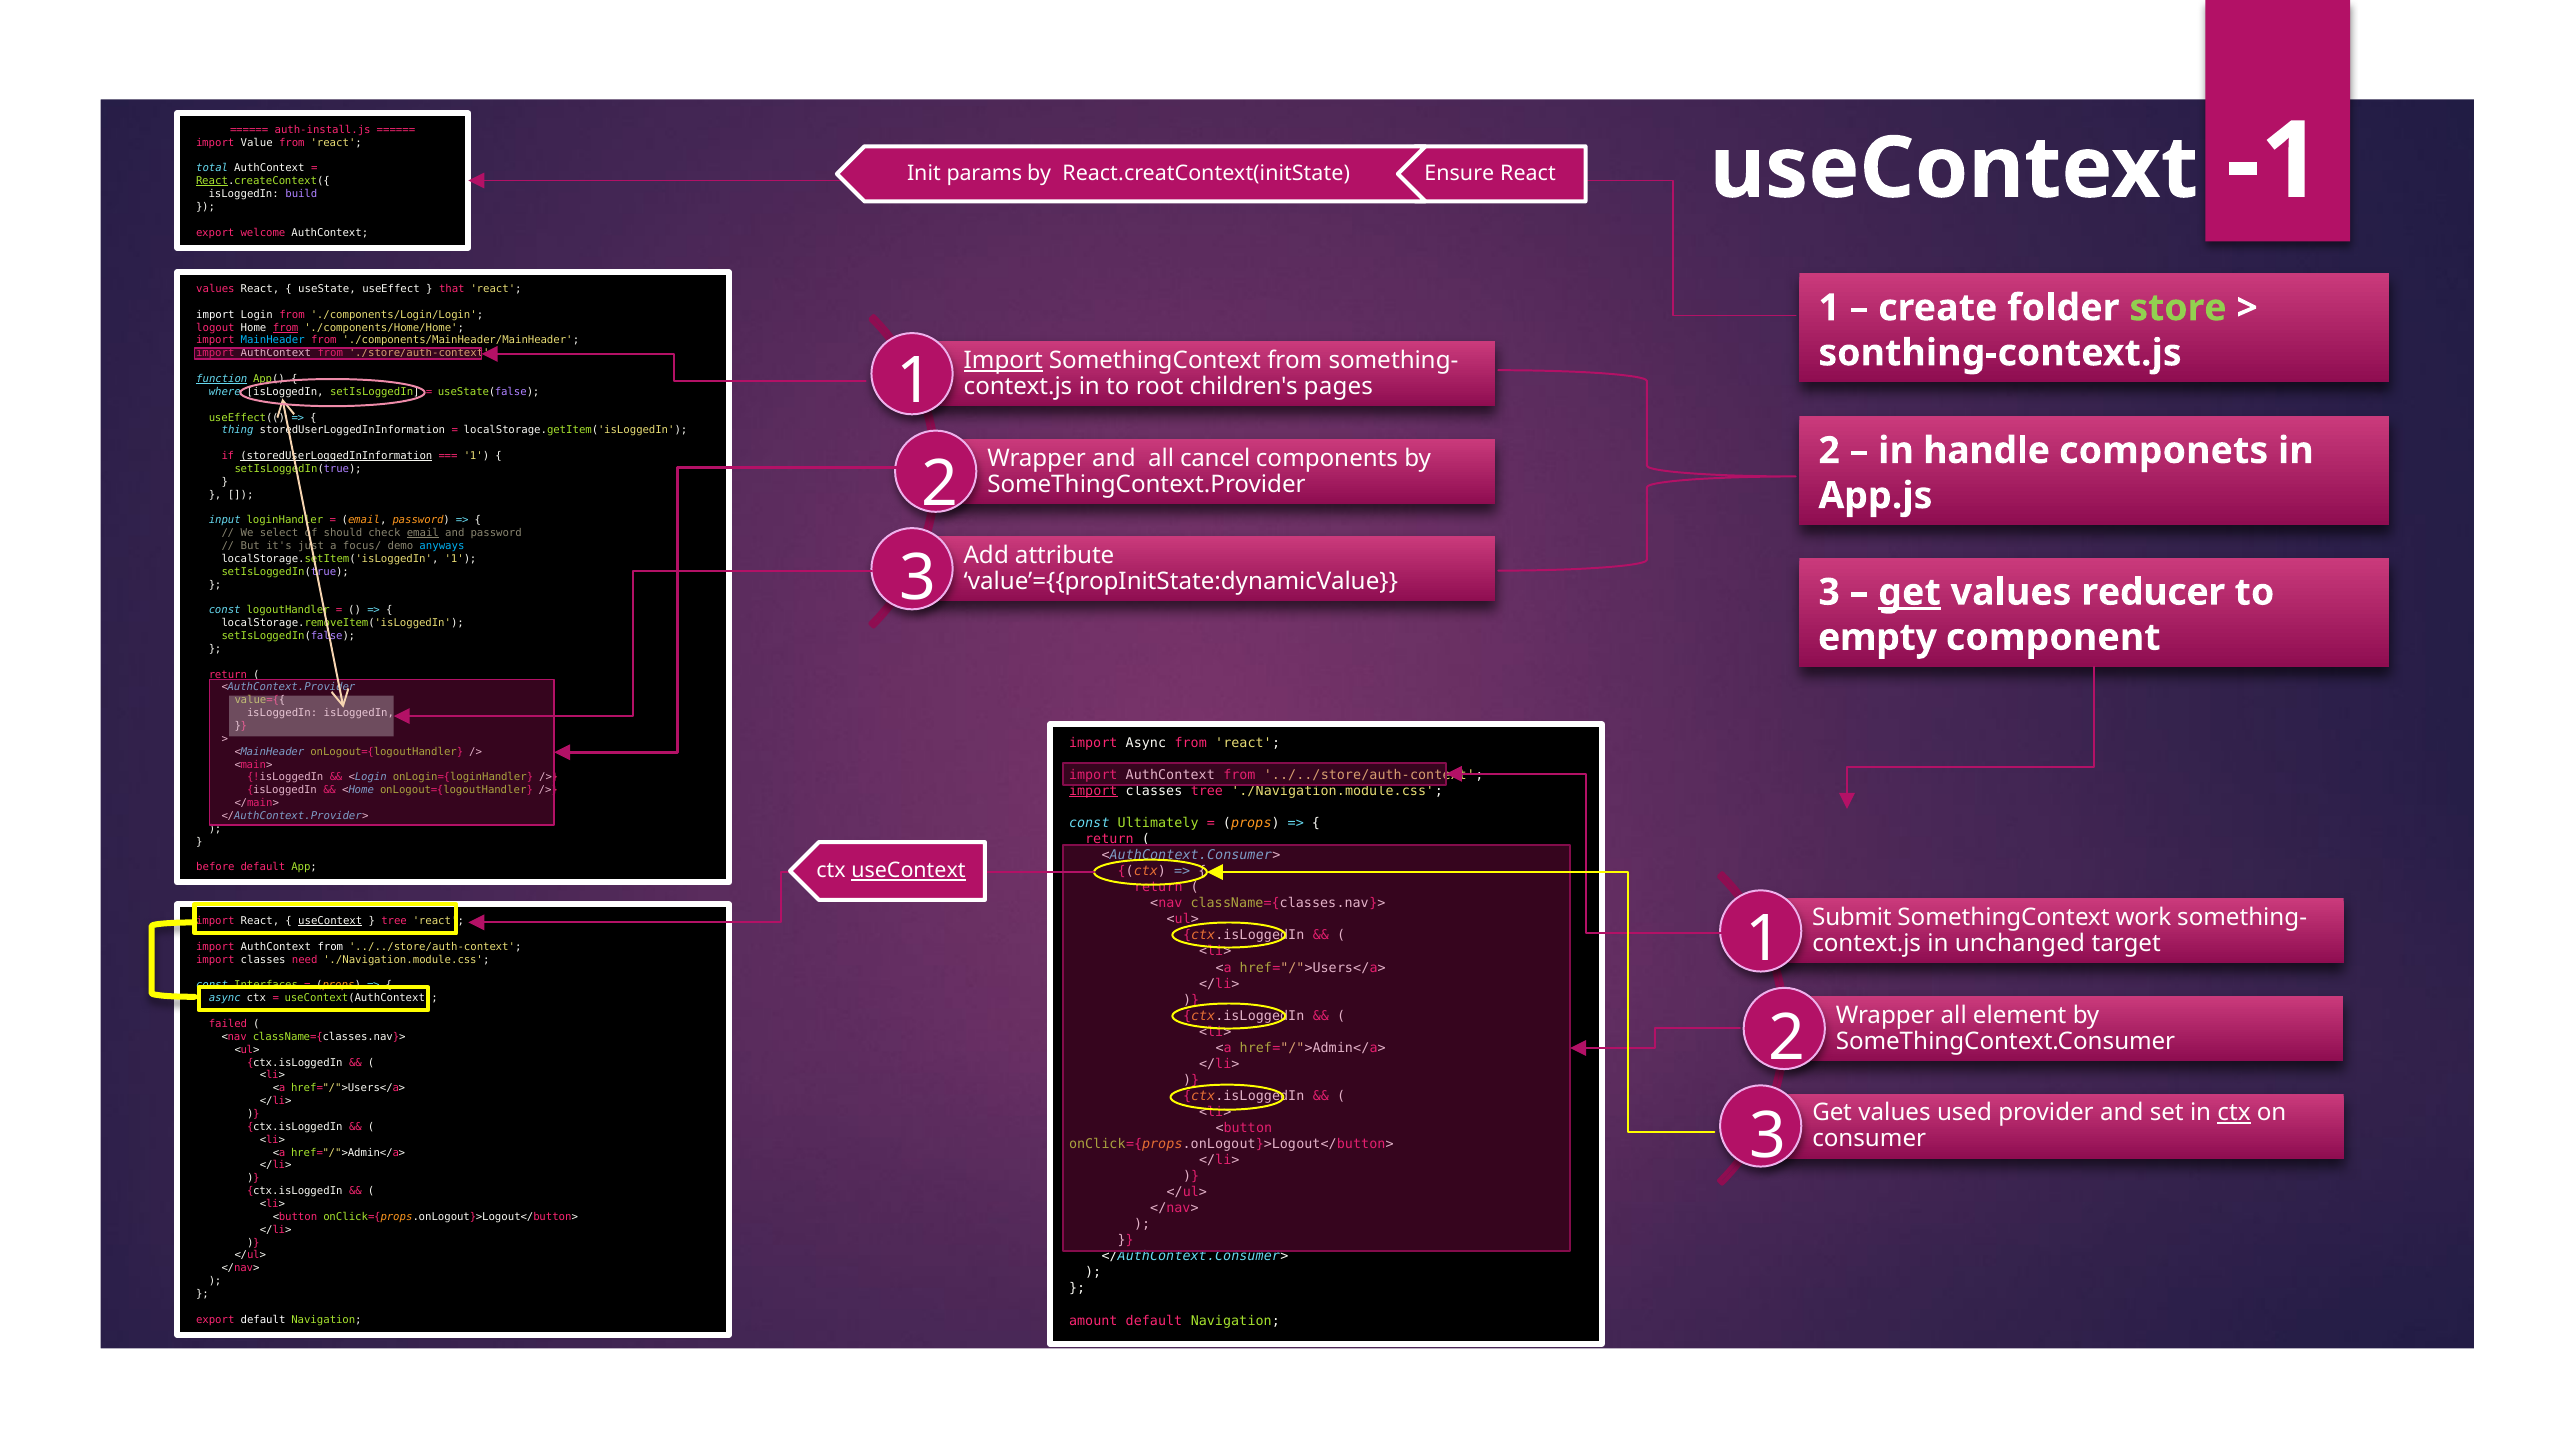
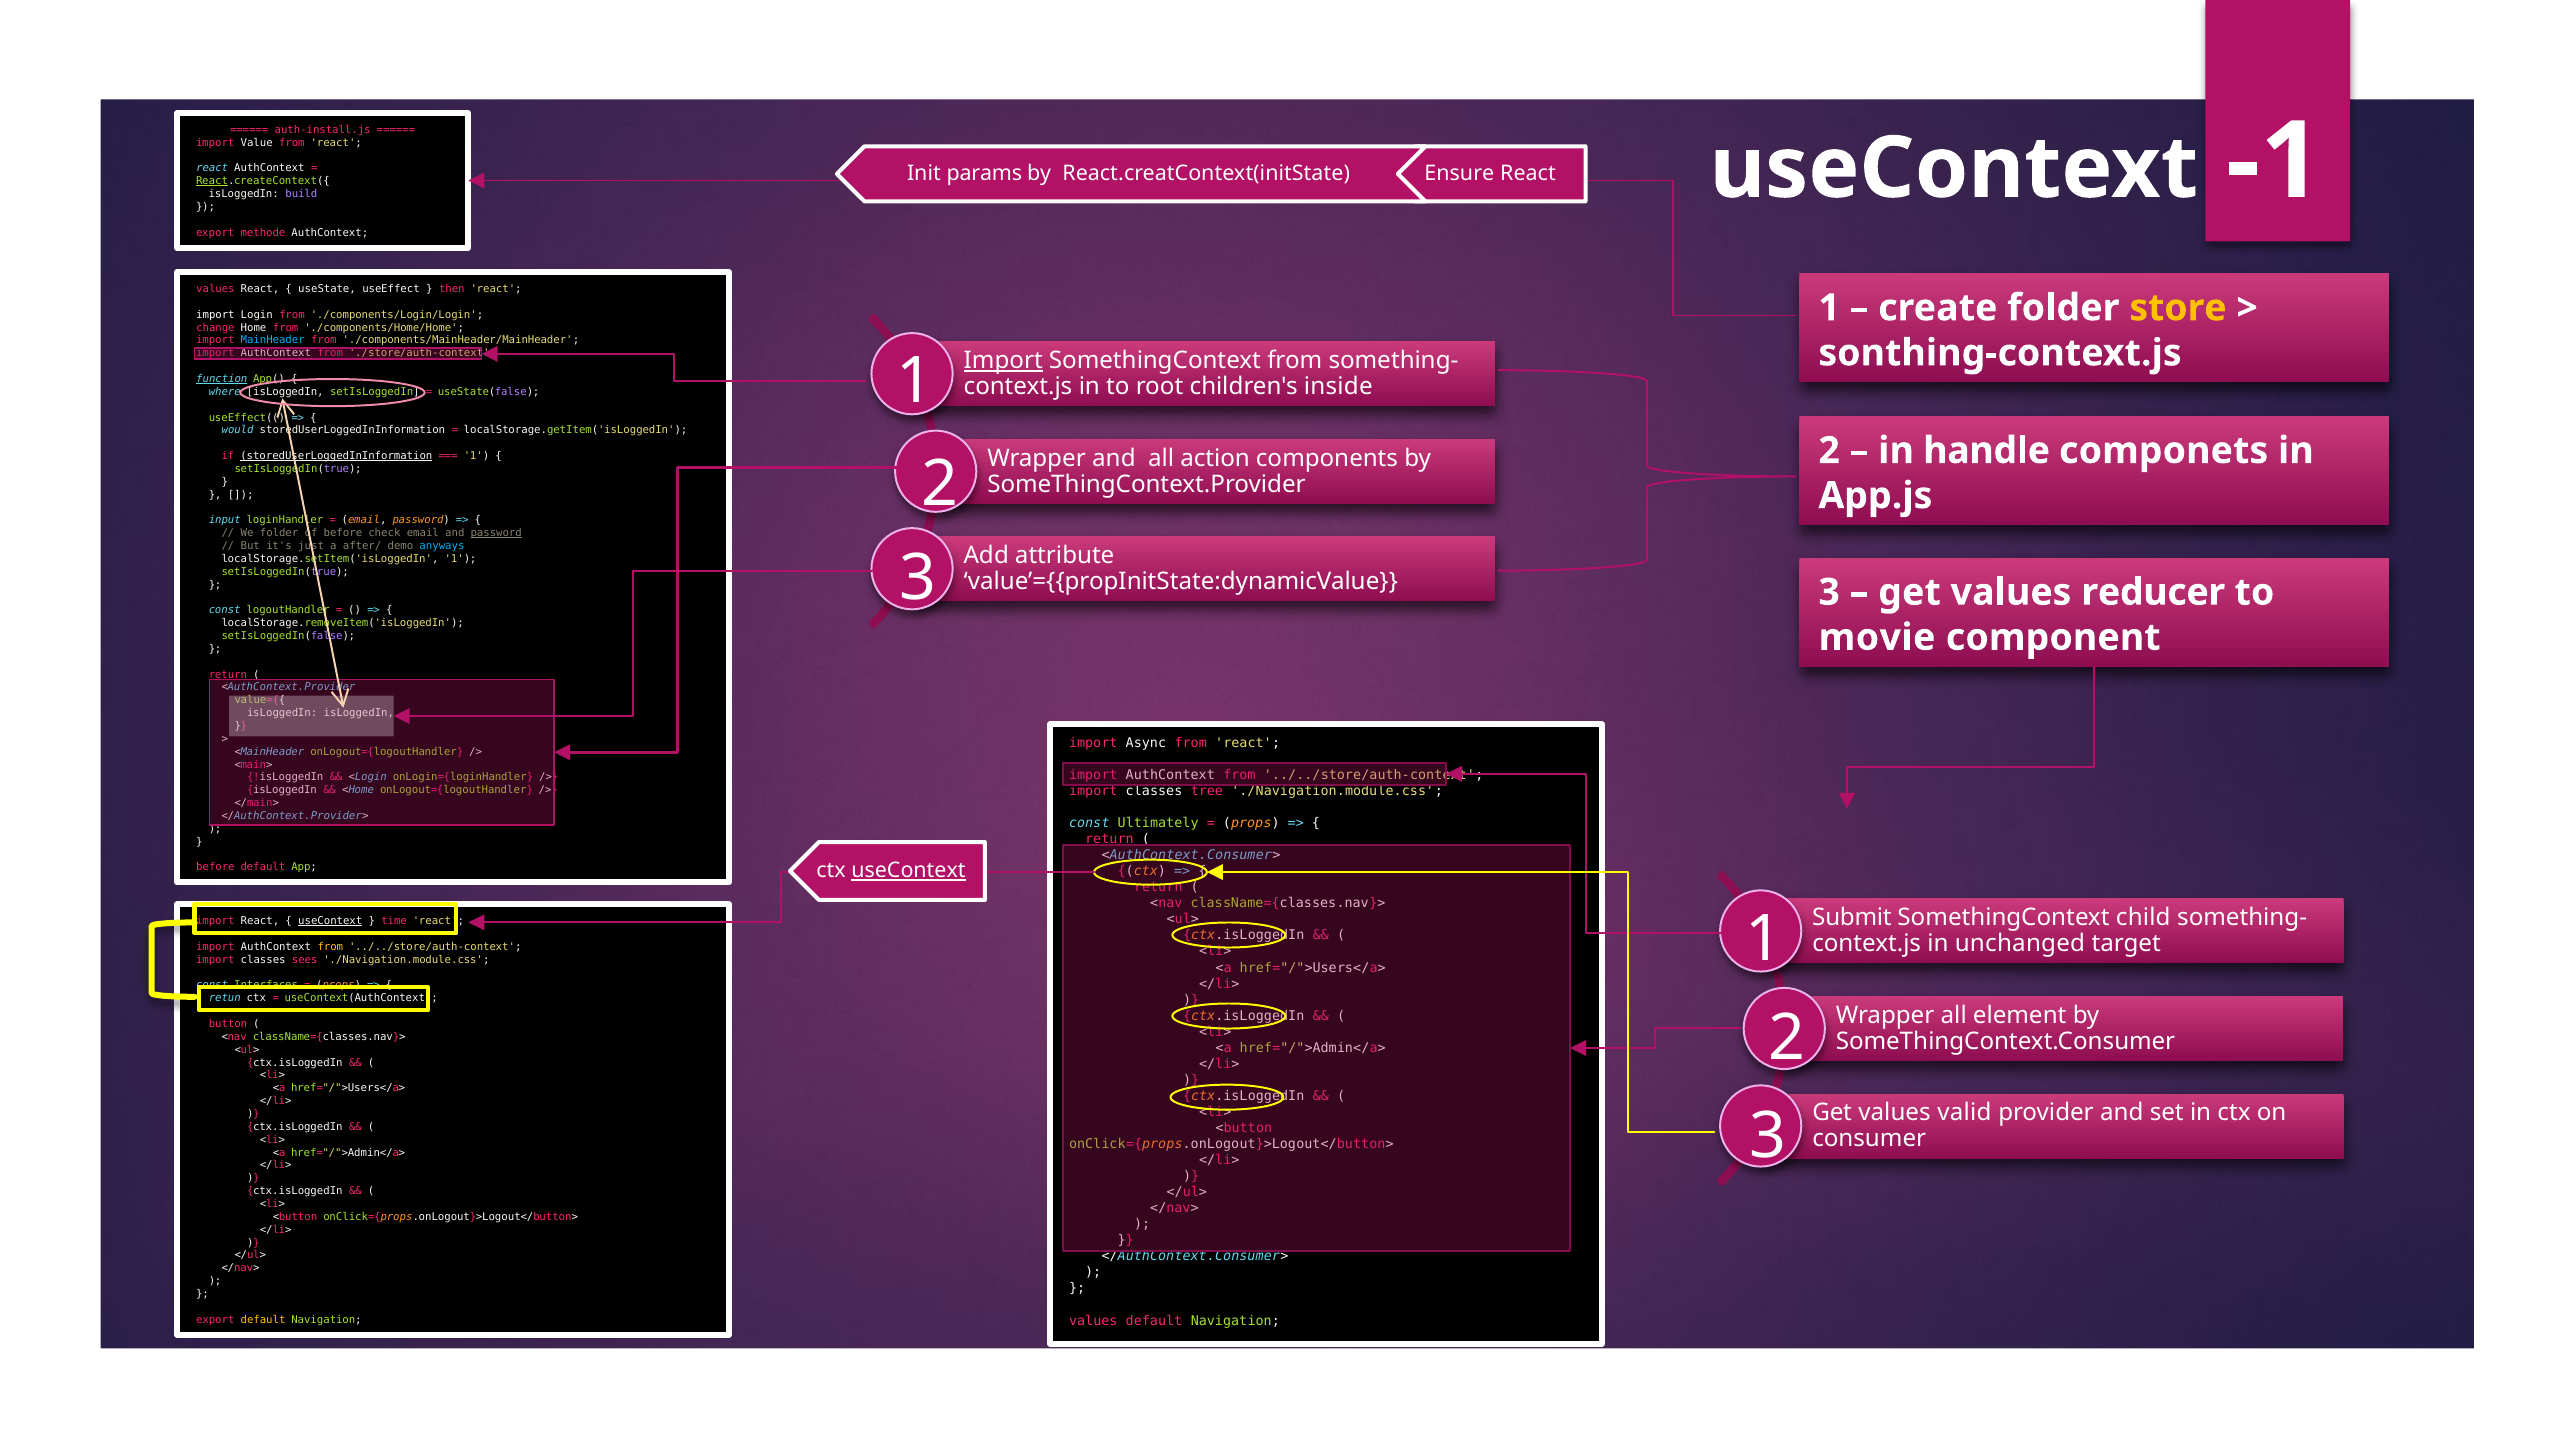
total: total -> react (212, 168)
welcome: welcome -> methode (263, 233)
that: that -> then (452, 289)
store colour: light green -> yellow (2178, 308)
logout: logout -> change (215, 327)
from underline: present -> none (286, 327)
pages: pages -> inside (1338, 387)
thing: thing -> would (238, 430)
cancel: cancel -> action (1215, 458)
We select: select -> folder (279, 533)
of should: should -> before (343, 533)
email underline: present -> none (423, 533)
password underline: none -> present (496, 533)
focus/: focus/ -> after/ (362, 546)
get underline: present -> none (1909, 592)
empty: empty -> movie (1877, 637)
import underline: present -> none (1093, 791)
work: work -> child (2143, 918)
tree: tree -> time (394, 921)
from colour: white -> yellow (330, 947)
need: need -> sees (305, 960)
async: async -> retun (225, 998)
failed: failed -> button (228, 1024)
used: used -> valid (1964, 1113)
ctx underline: present -> none (2234, 1113)
amount: amount -> values (1093, 1321)
default colour: white -> yellow (263, 1320)
